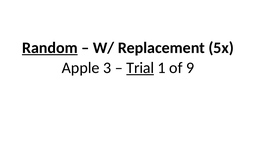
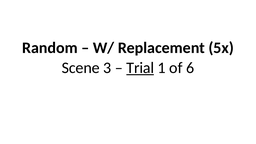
Random underline: present -> none (50, 48)
Apple: Apple -> Scene (81, 68)
9: 9 -> 6 (190, 68)
